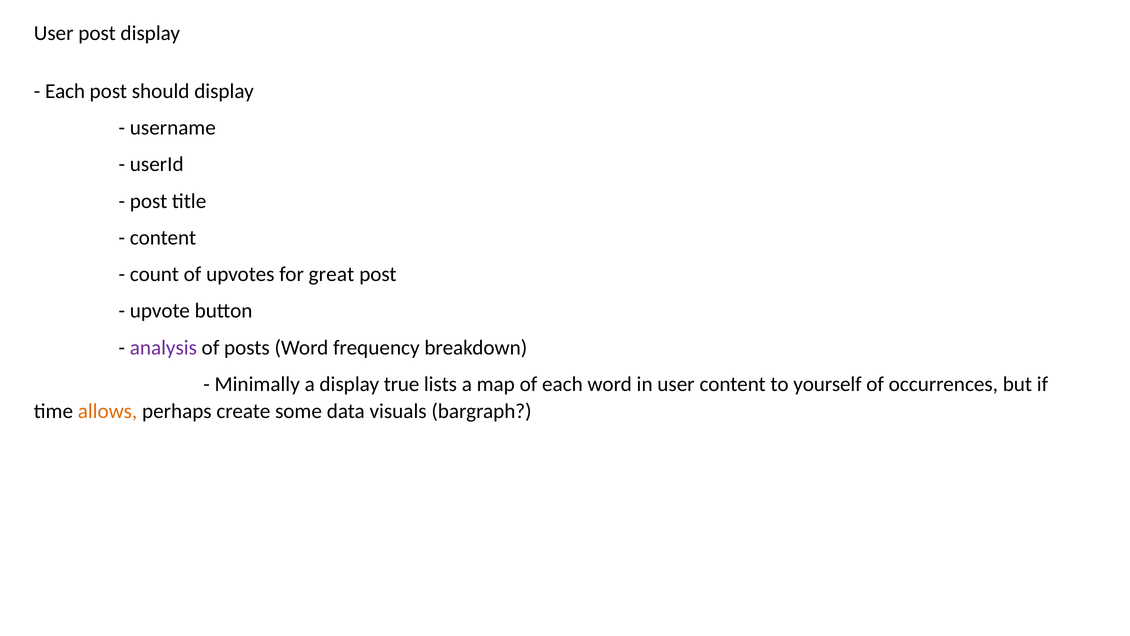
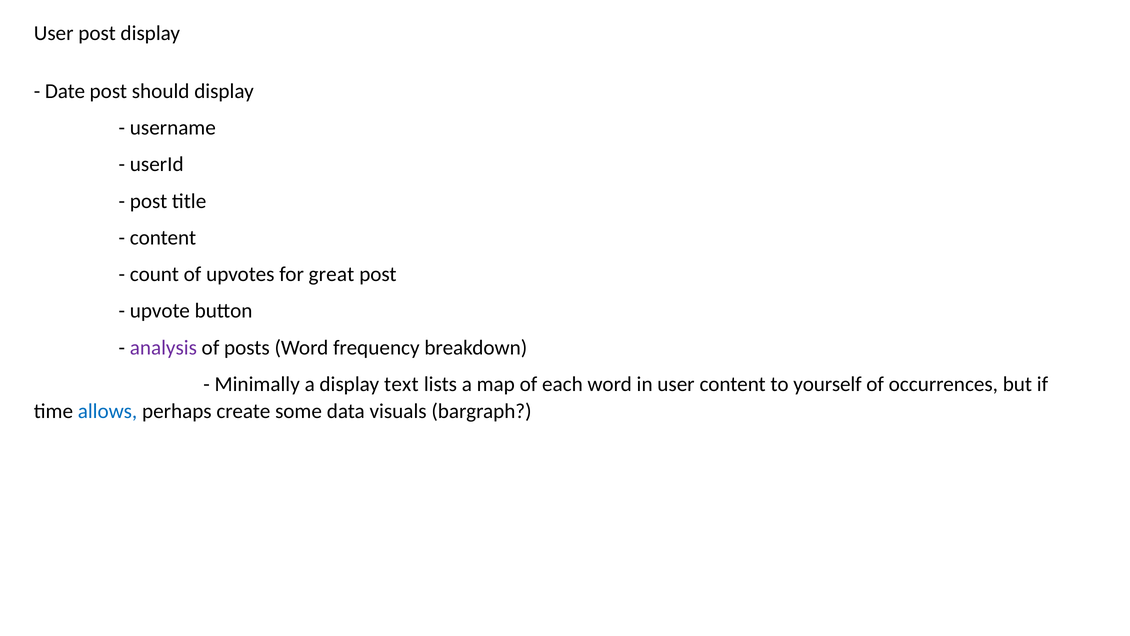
Each: Each -> Date (65, 91)
true: true -> text (401, 384)
allows colour: orange -> blue (108, 411)
